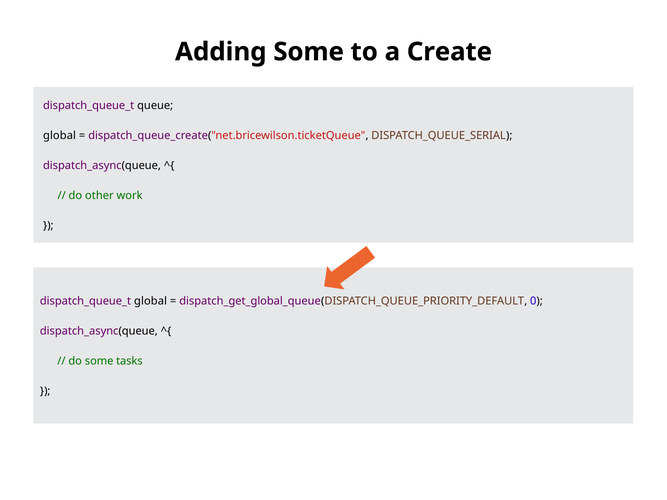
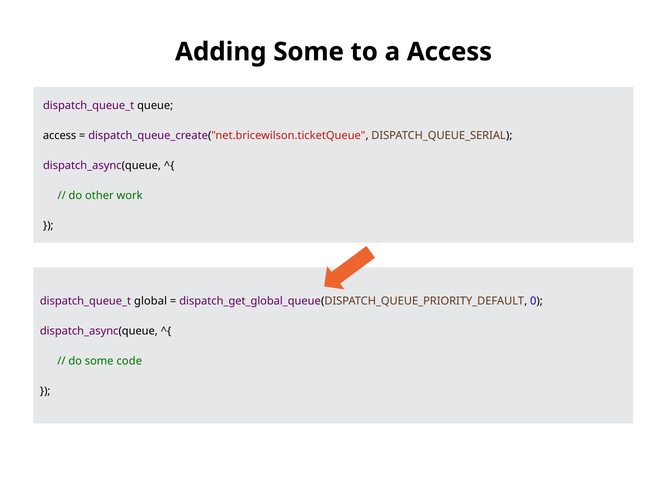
a Create: Create -> Access (449, 52)
global: global -> access (60, 136)
tasks: tasks -> code (129, 361)
